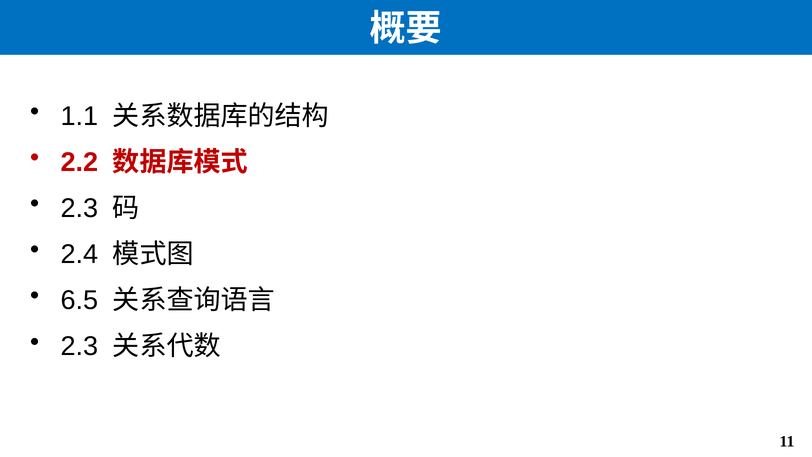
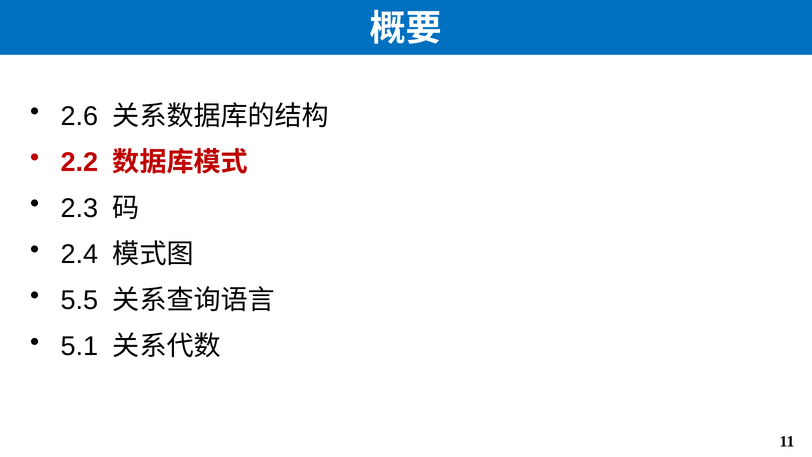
1.1: 1.1 -> 2.6 (80, 116)
6.5: 6.5 -> 5.5 (80, 300)
2.3: 2.3 -> 5.1 (80, 346)
